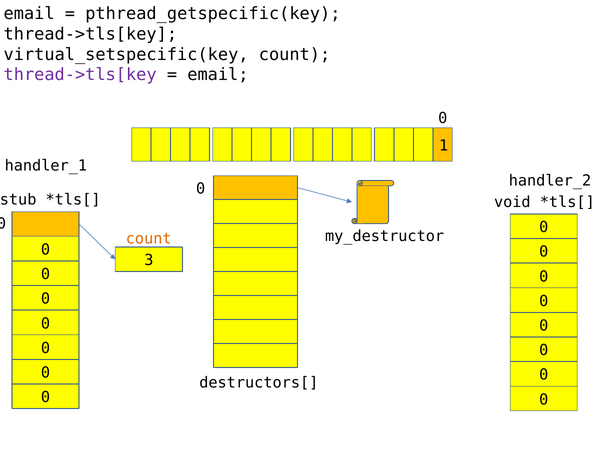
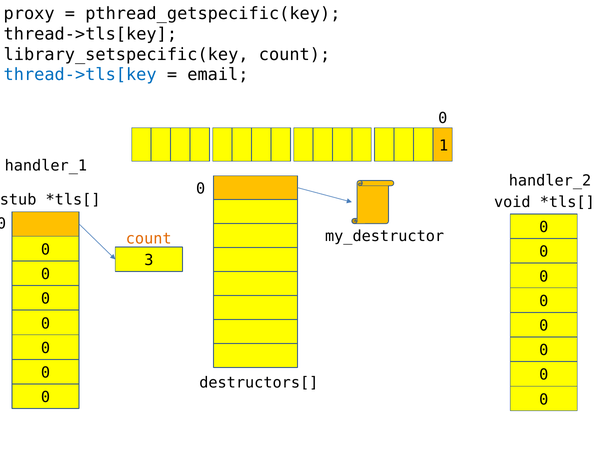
email: email -> proxy (29, 14)
virtual_setspecific(key: virtual_setspecific(key -> library_setspecific(key (126, 54)
thread->tls[key colour: purple -> blue (80, 75)
